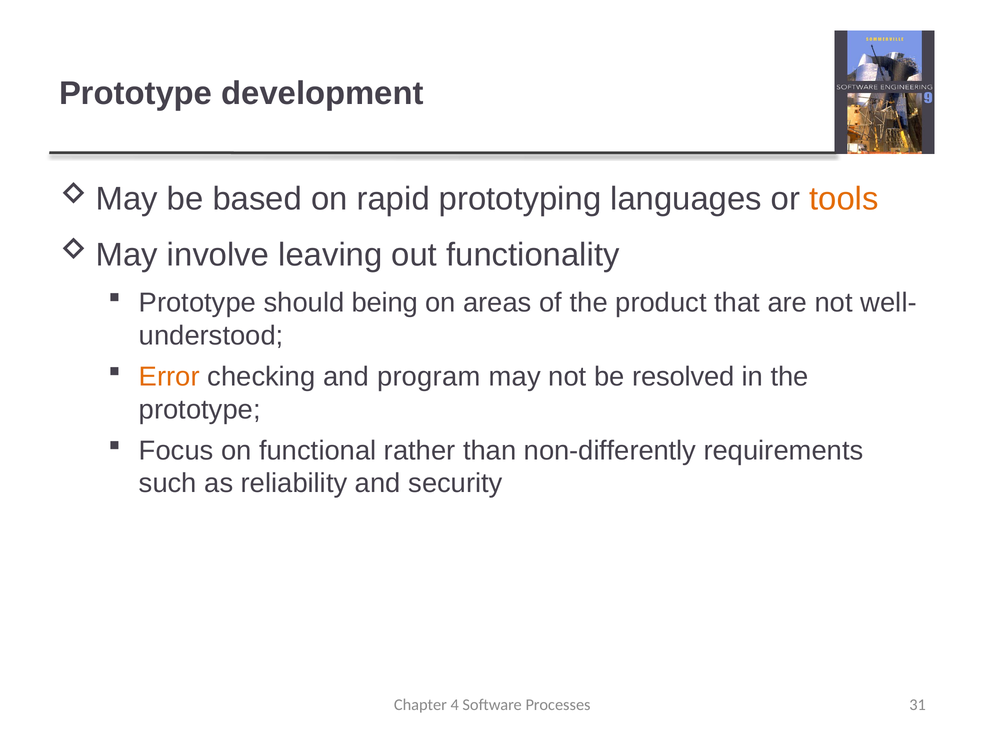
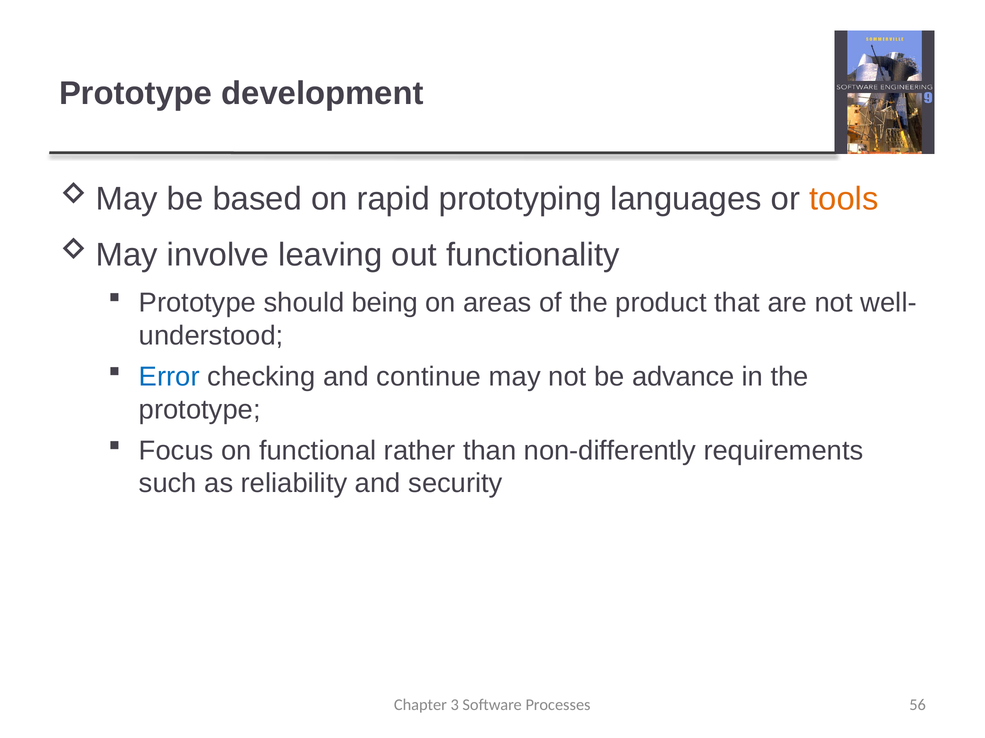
Error colour: orange -> blue (169, 377)
program: program -> continue (429, 377)
resolved: resolved -> advance (683, 377)
4: 4 -> 3 (455, 705)
31: 31 -> 56 (918, 705)
